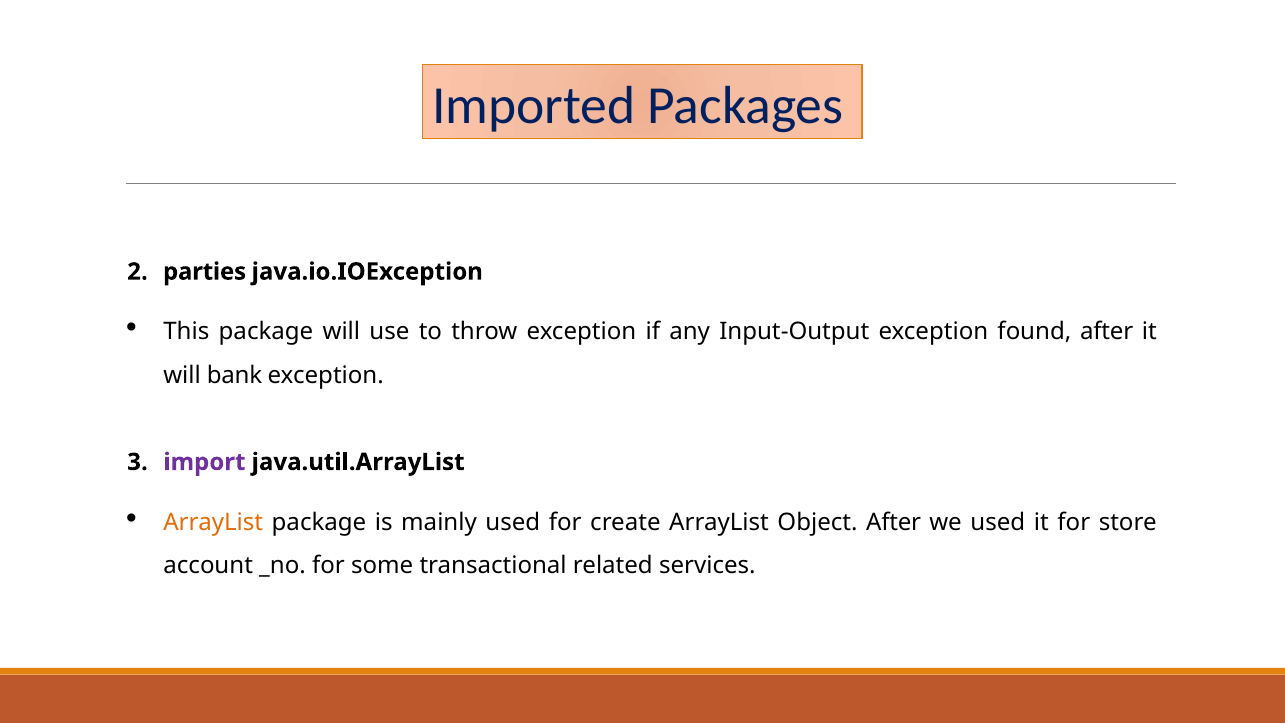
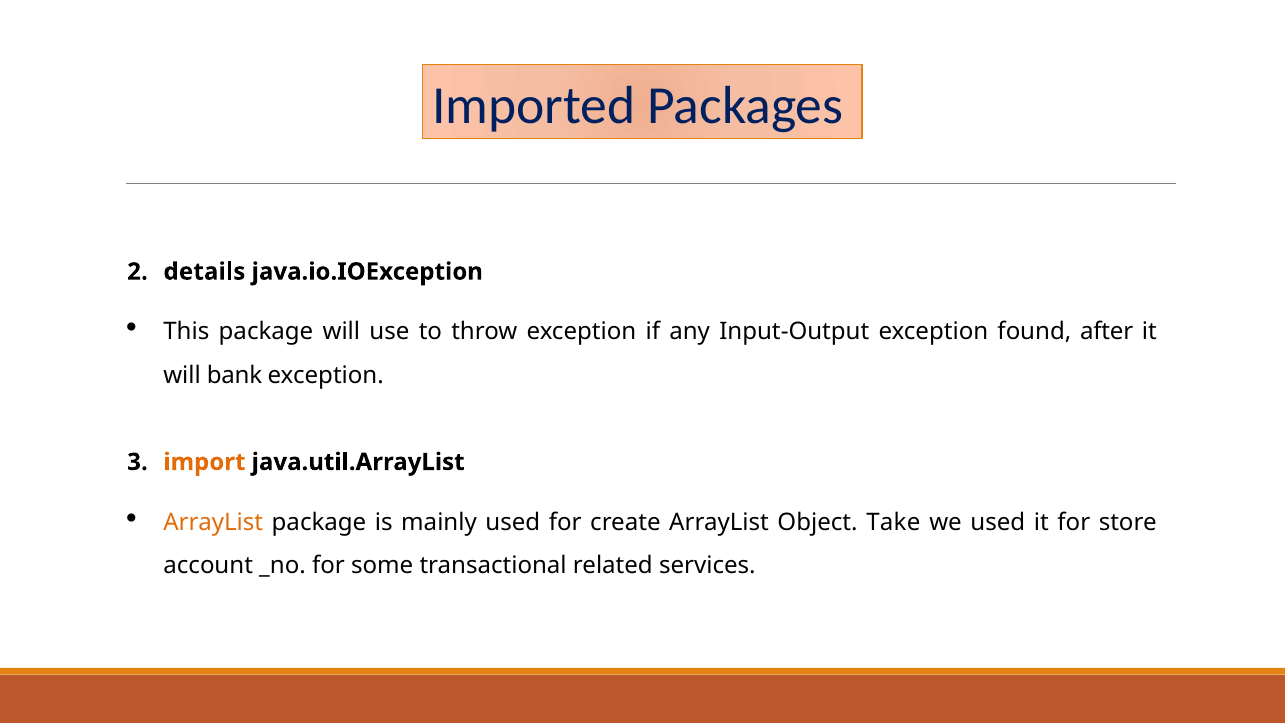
parties: parties -> details (204, 272)
import colour: purple -> orange (204, 462)
Object After: After -> Take (893, 522)
